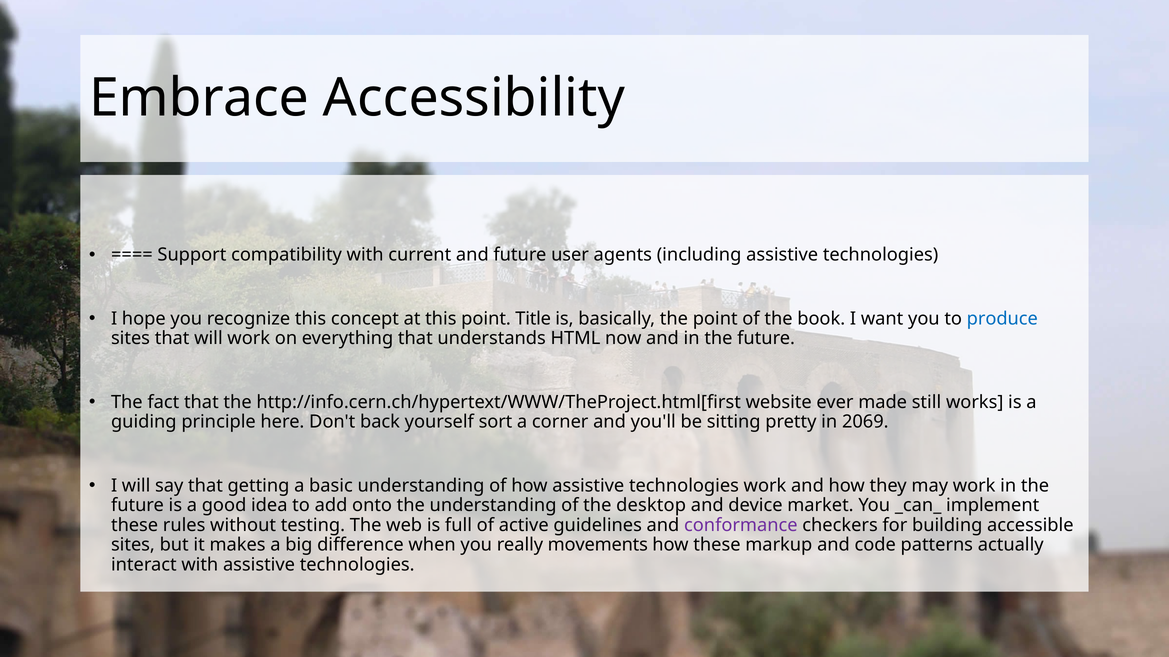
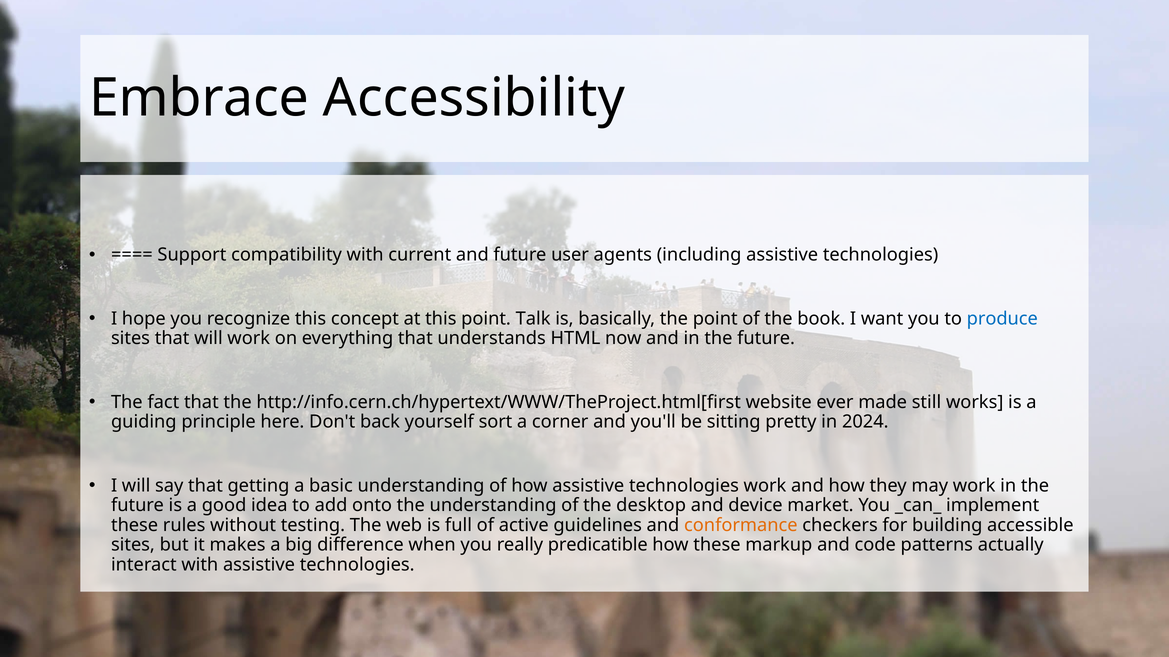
Title: Title -> Talk (533, 319)
2069: 2069 -> 2024 (865, 422)
conformance colour: purple -> orange (741, 526)
movements: movements -> predicatible (598, 545)
